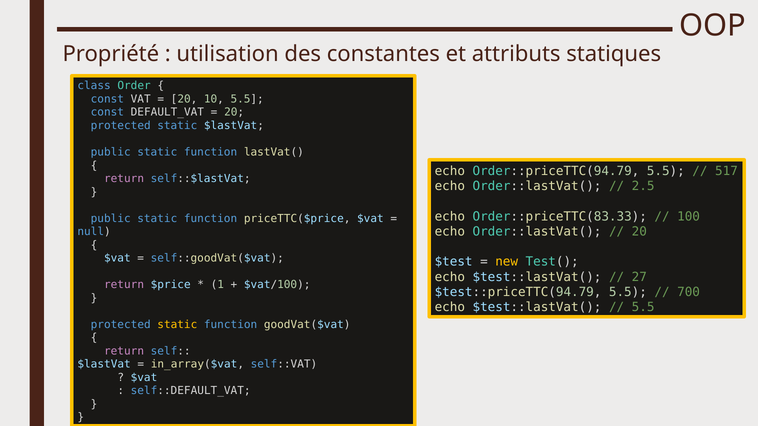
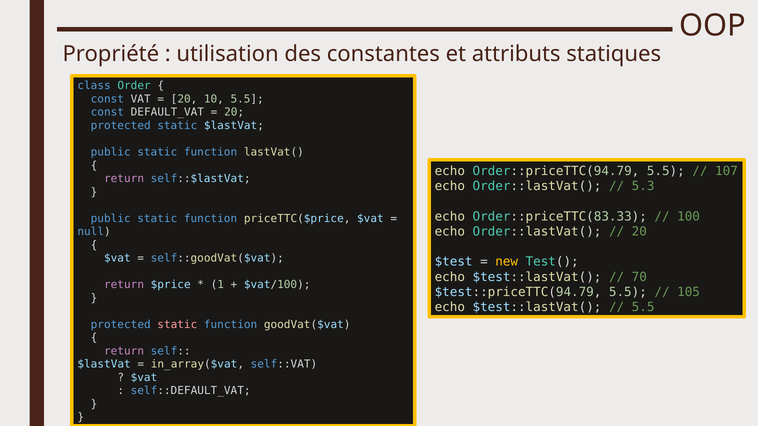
517: 517 -> 107 (726, 171)
2.5: 2.5 -> 5.3 (643, 186)
27: 27 -> 70 (639, 277)
700: 700 -> 105 (689, 292)
static colour: yellow -> pink (177, 325)
